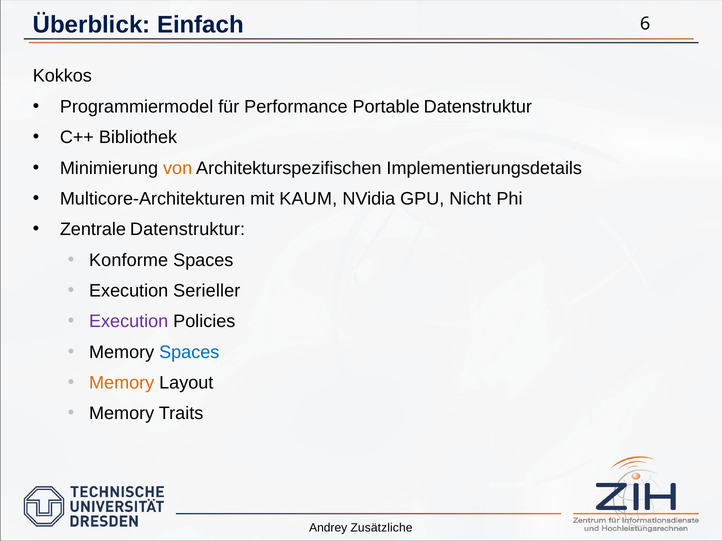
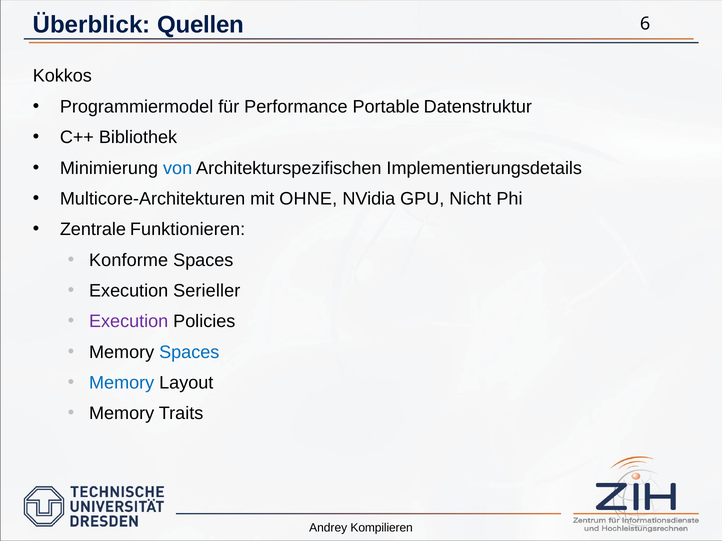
Einfach: Einfach -> Quellen (201, 25)
von colour: orange -> blue (178, 168)
KAUM: KAUM -> OHNE (308, 199)
Zentrale Datenstruktur: Datenstruktur -> Funktionieren (188, 230)
Memory colour: orange -> blue (122, 383)
Zusätzliche: Zusätzliche -> Kompilieren (382, 528)
